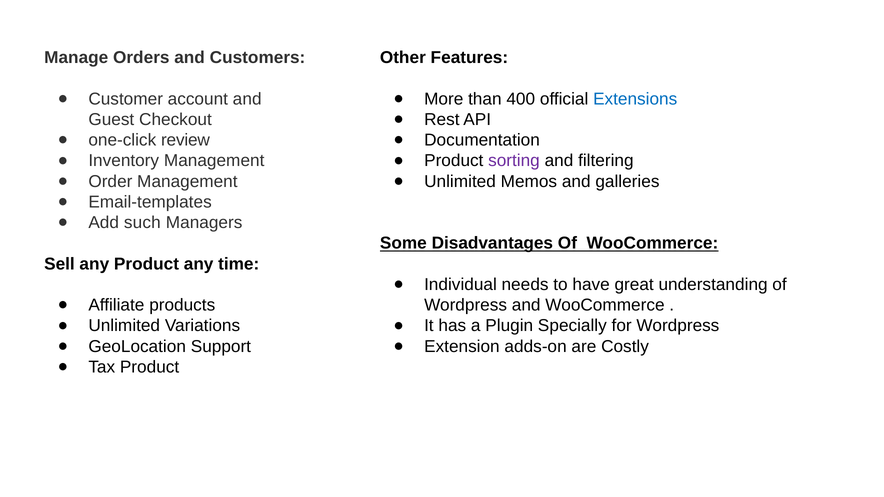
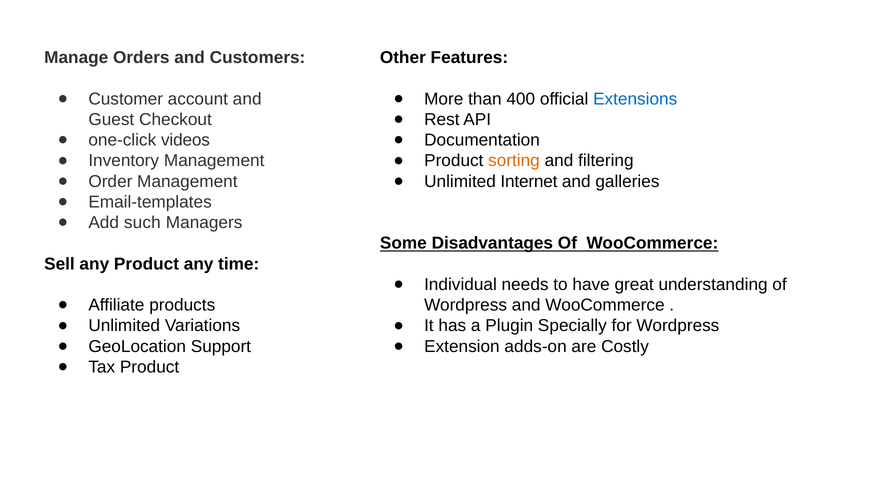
review: review -> videos (185, 140)
sorting colour: purple -> orange (514, 161)
Memos: Memos -> Internet (529, 181)
